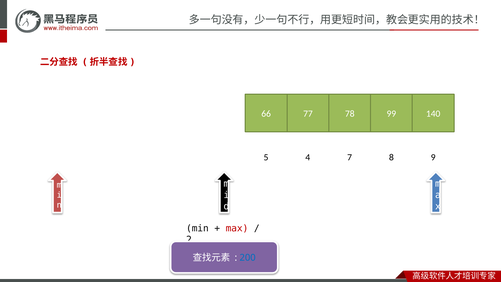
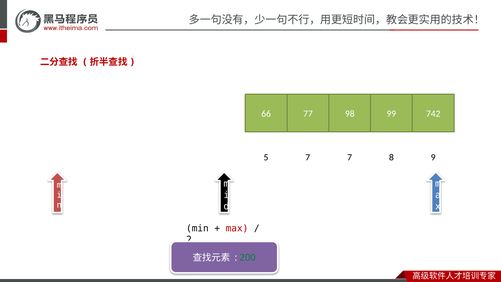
78: 78 -> 98 (350, 114)
140: 140 -> 742 (433, 114)
5 4: 4 -> 7 (308, 157)
200 colour: blue -> green (248, 258)
